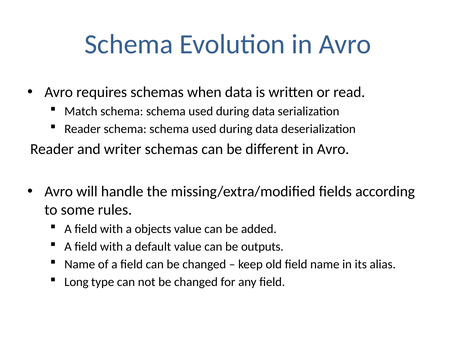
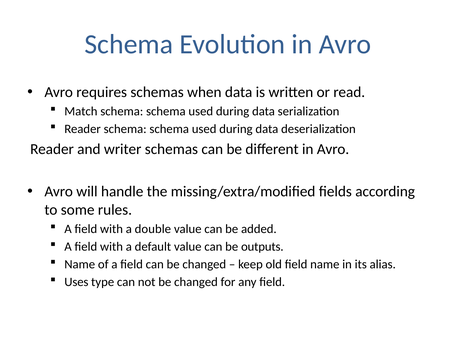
objects: objects -> double (153, 229)
Long: Long -> Uses (76, 282)
